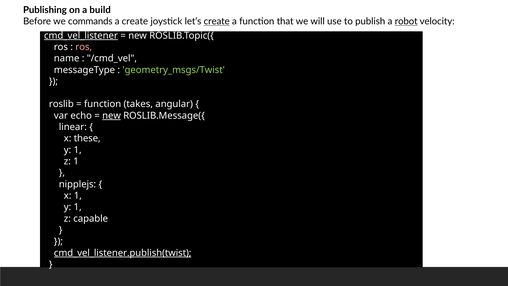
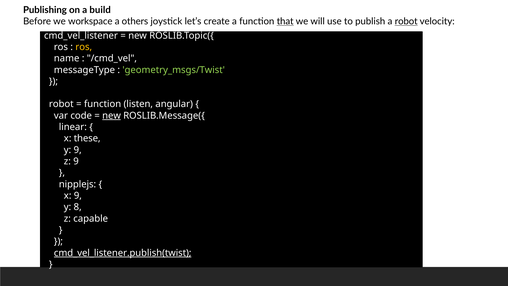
commands: commands -> workspace (90, 21)
a create: create -> others (135, 21)
create underline: present -> none (217, 21)
that underline: none -> present (285, 21)
cmd_vel_listener underline: present -> none (81, 36)
ros colour: pink -> yellow (84, 47)
roslib: roslib -> robot (61, 104)
takes: takes -> listen (138, 104)
echo: echo -> code (81, 116)
1: 1 -> 9 (78, 150)
z 1: 1 -> 9 (76, 161)
x 1: 1 -> 9 (78, 196)
1: 1 -> 8 (78, 207)
